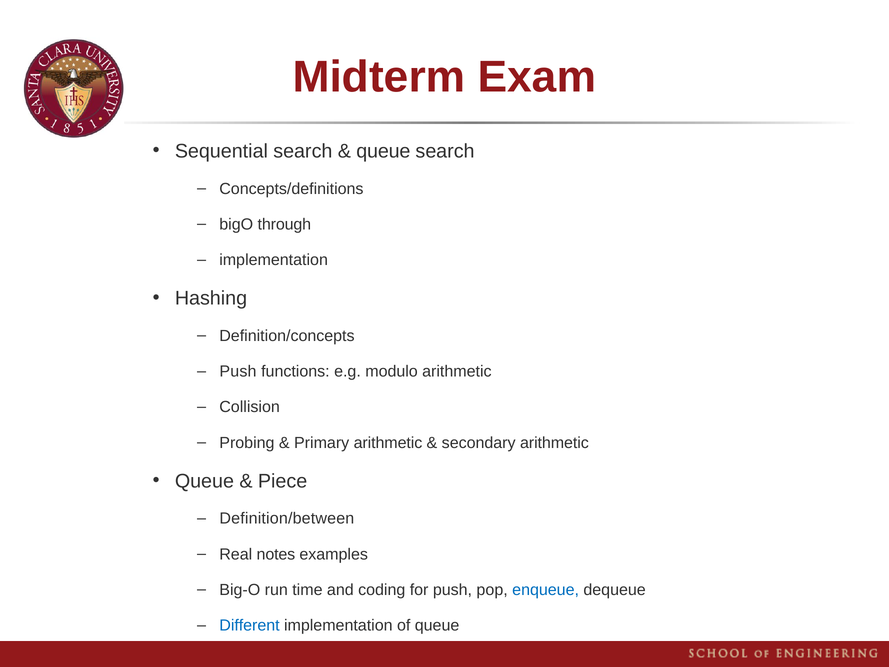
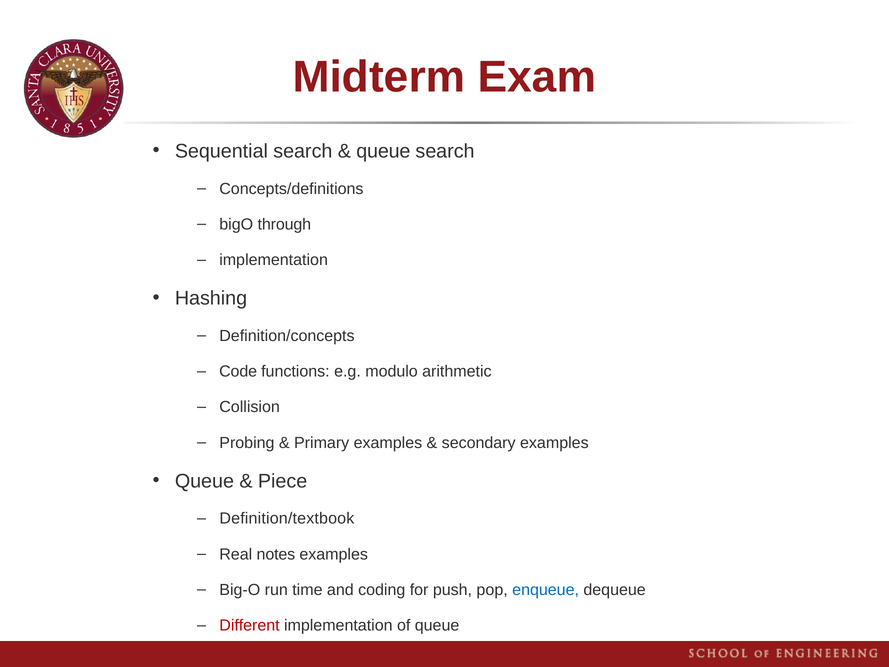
Push: Push -> Code (238, 371)
Primary arithmetic: arithmetic -> examples (388, 443)
secondary arithmetic: arithmetic -> examples (554, 443)
Definition/between: Definition/between -> Definition/textbook (287, 518)
Different colour: blue -> red (249, 625)
